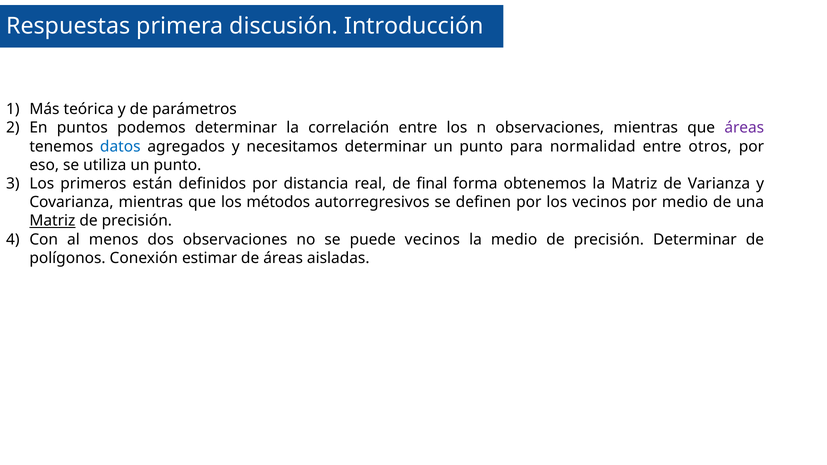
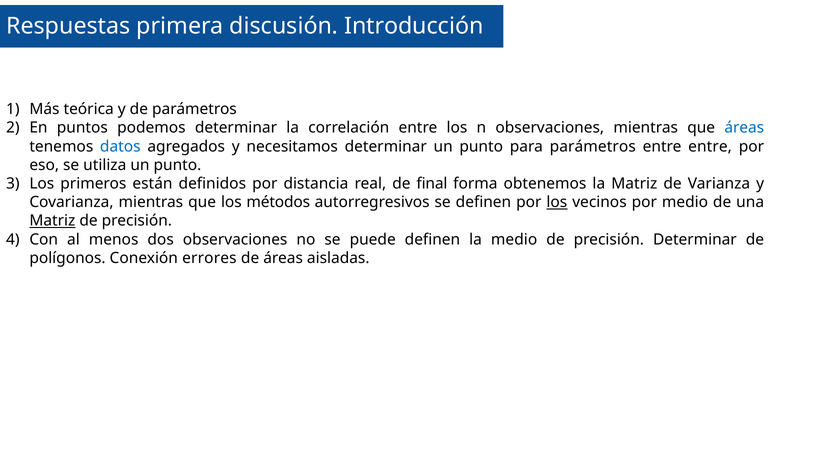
áreas colour: purple -> blue (744, 128)
para normalidad: normalidad -> parámetros (593, 146)
entre otros: otros -> entre (710, 146)
los underline: none -> present (557, 202)
puede vecinos: vecinos -> definen (432, 239)
estimar: estimar -> errores (209, 258)
